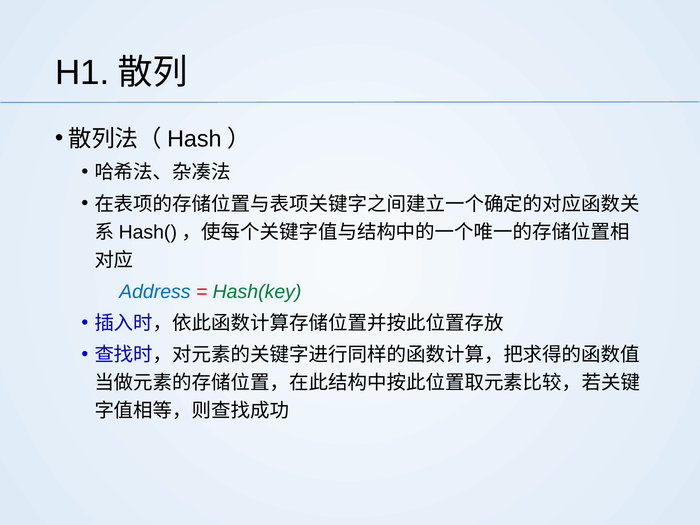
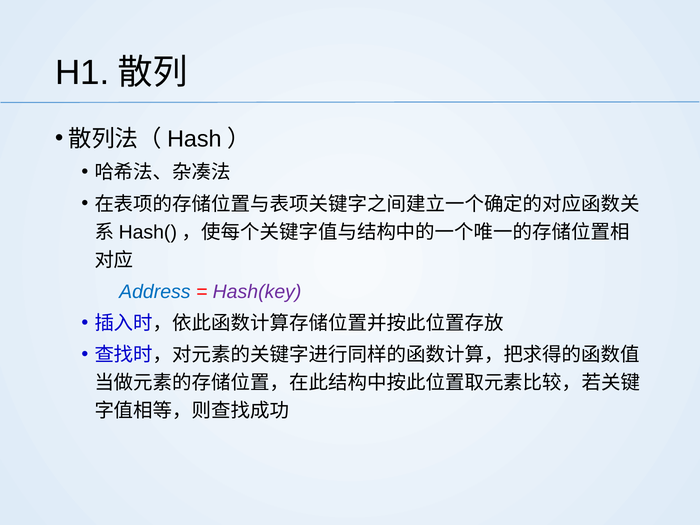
Hash(key colour: green -> purple (257, 292)
